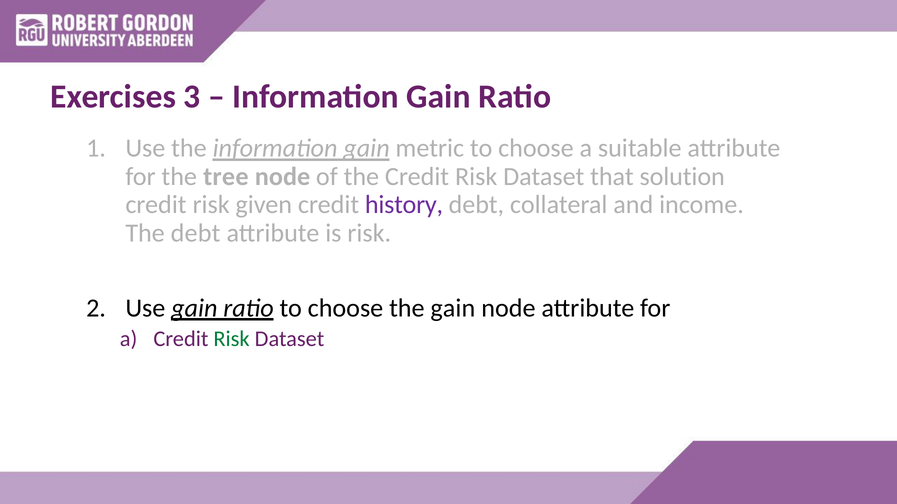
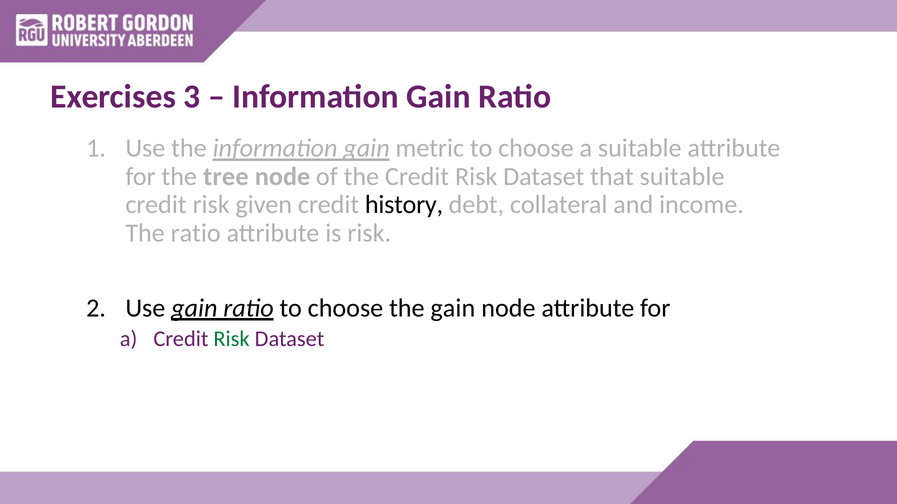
that solution: solution -> suitable (682, 177)
history colour: purple -> black (404, 205)
The debt: debt -> ratio (196, 233)
